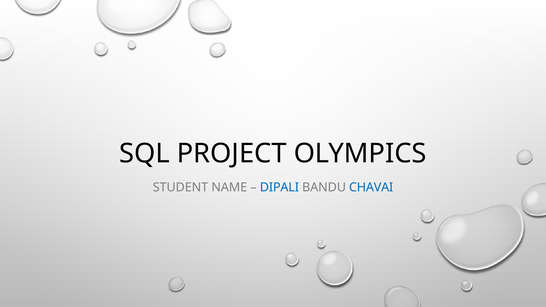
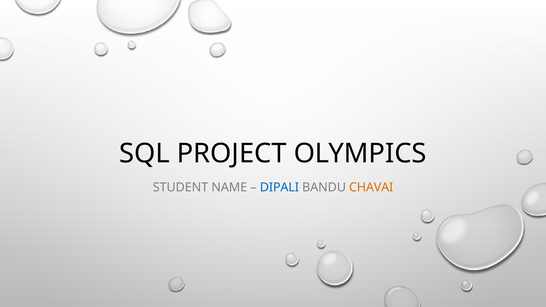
CHAVAI colour: blue -> orange (371, 187)
